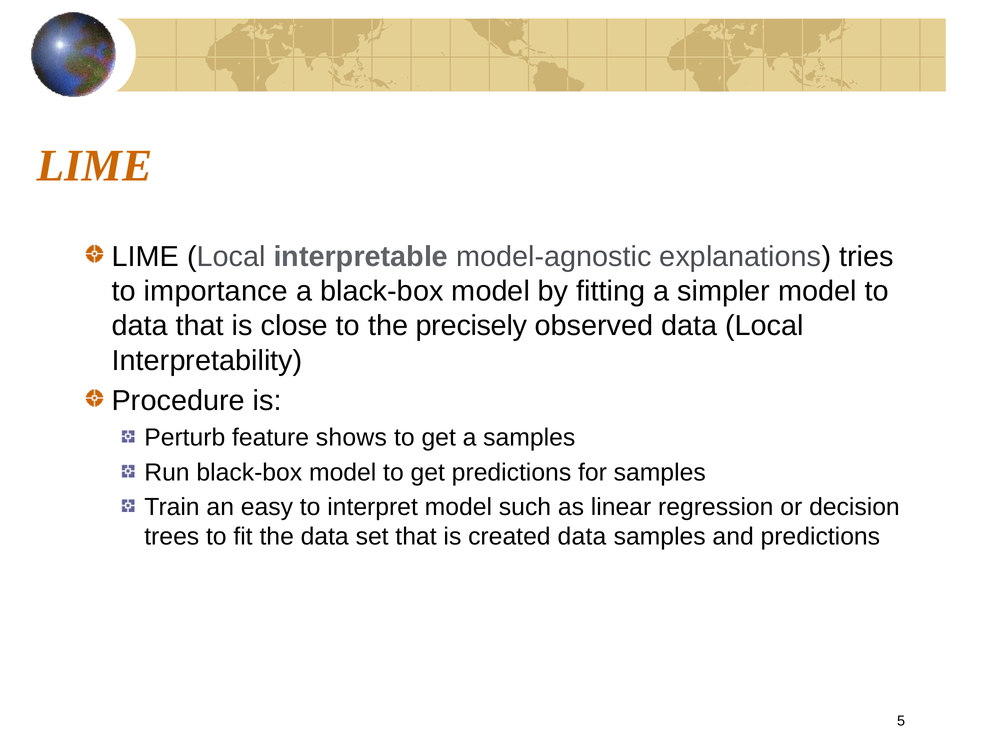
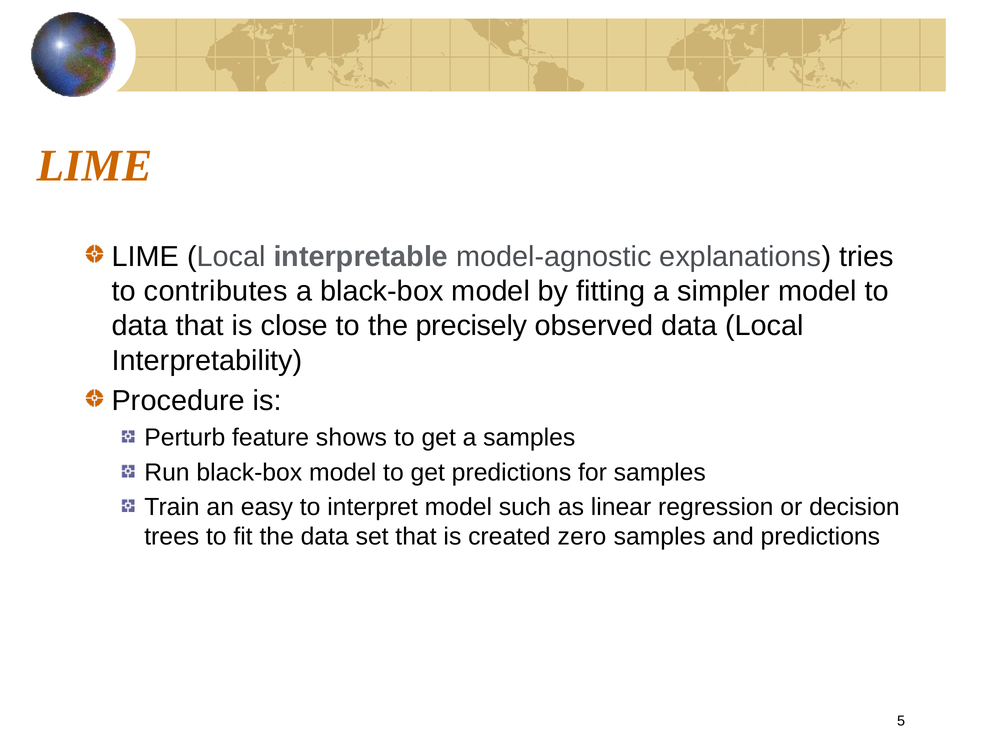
importance: importance -> contributes (216, 291)
created data: data -> zero (582, 536)
